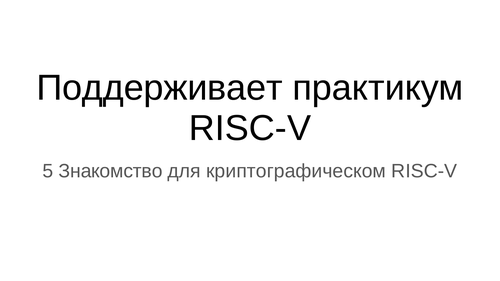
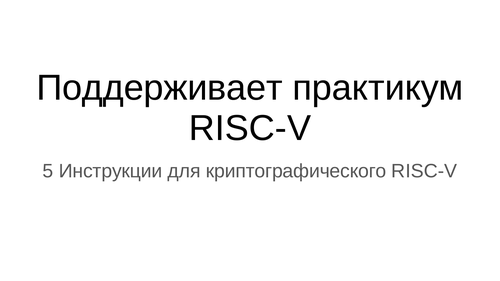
Знакомство: Знакомство -> Инструкции (111, 171)
криптографическом: криптографическом -> криптографического (296, 171)
